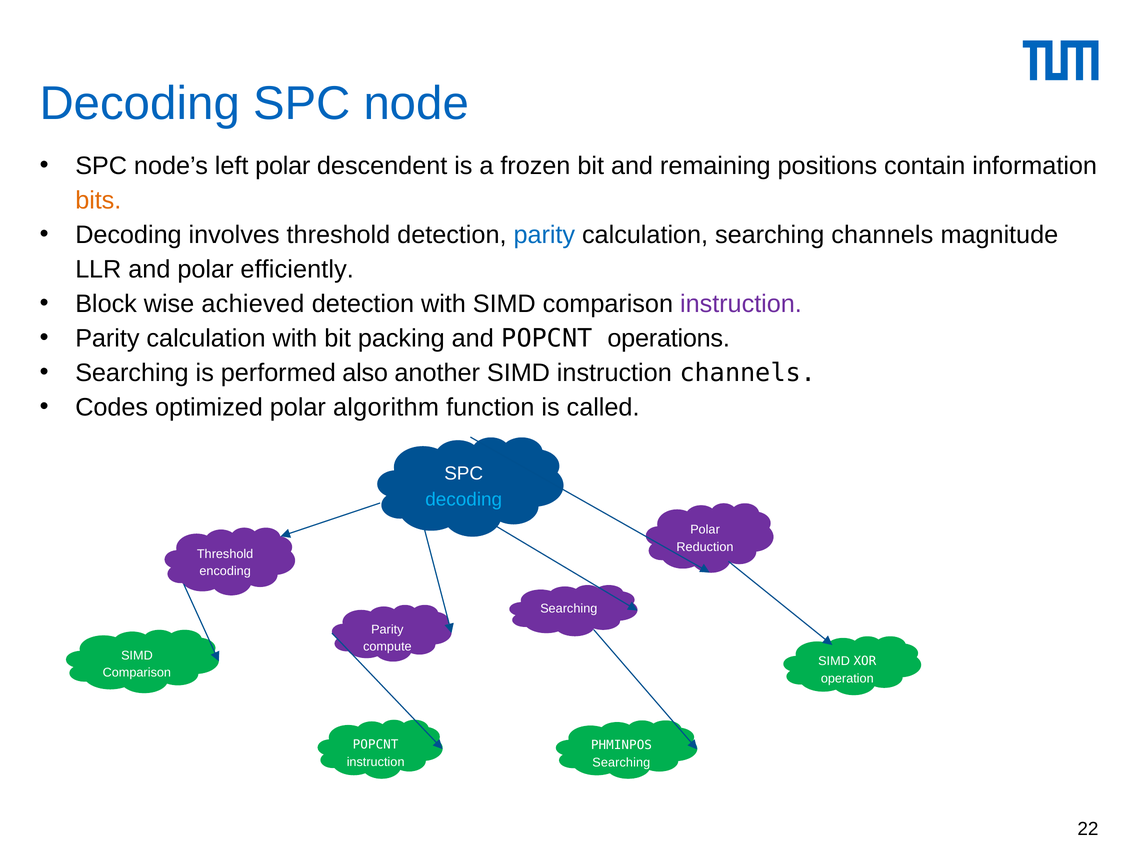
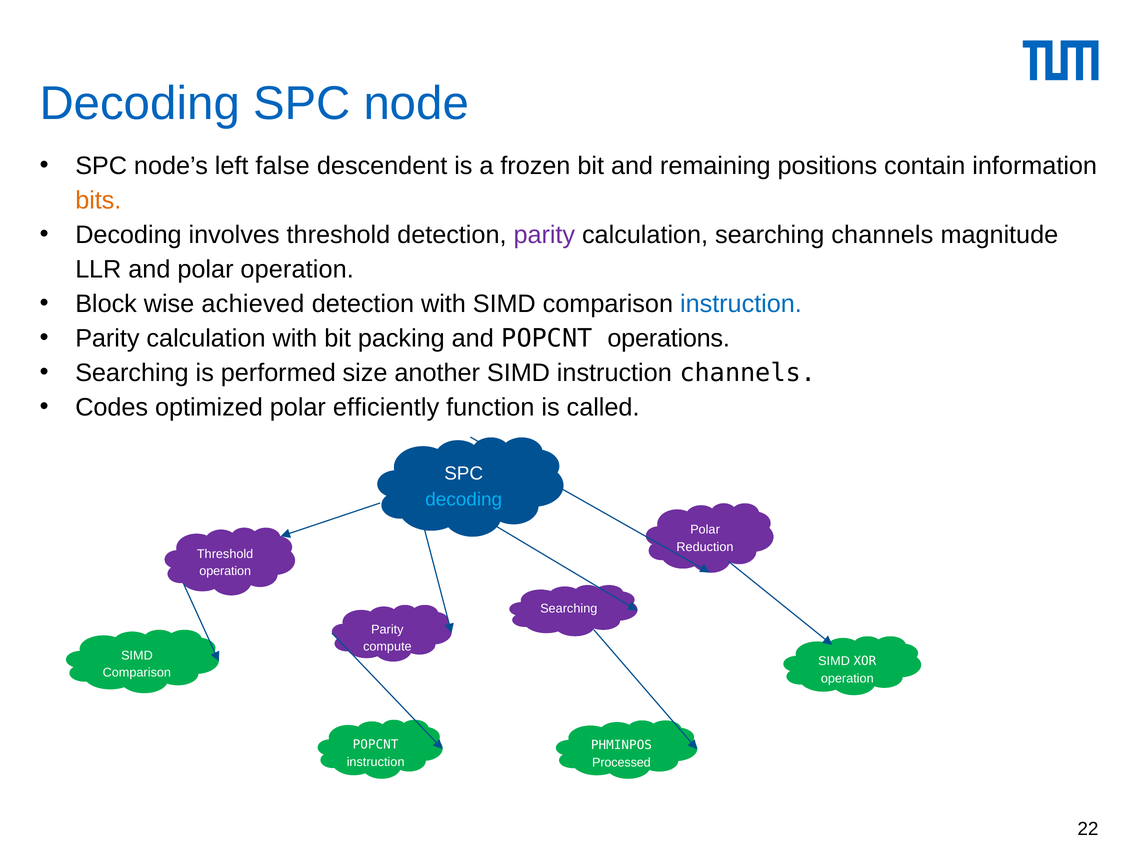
left polar: polar -> false (283, 166)
parity colour: blue -> purple (544, 235)
polar efficiently: efficiently -> operation (297, 269)
instruction colour: purple -> blue (741, 304)
also: also -> size (365, 373)
algorithm: algorithm -> efficiently (386, 408)
encoding: encoding -> operation (225, 571)
Searching: Searching -> Processed (621, 763)
